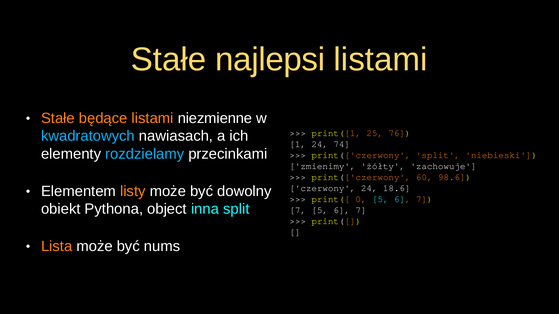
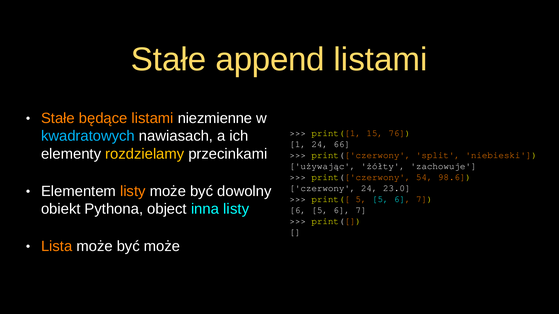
najlepsi: najlepsi -> append (270, 60)
25: 25 -> 15 (375, 133)
74: 74 -> 66 (342, 144)
rozdzielamy colour: light blue -> yellow (145, 154)
zmienimy: zmienimy -> używając (322, 166)
60: 60 -> 54 (424, 177)
18.6: 18.6 -> 23.0 (397, 188)
print([ 0: 0 -> 5 (361, 199)
inna split: split -> listy (236, 209)
7: 7 -> 6 (298, 210)
być nums: nums -> może (162, 247)
